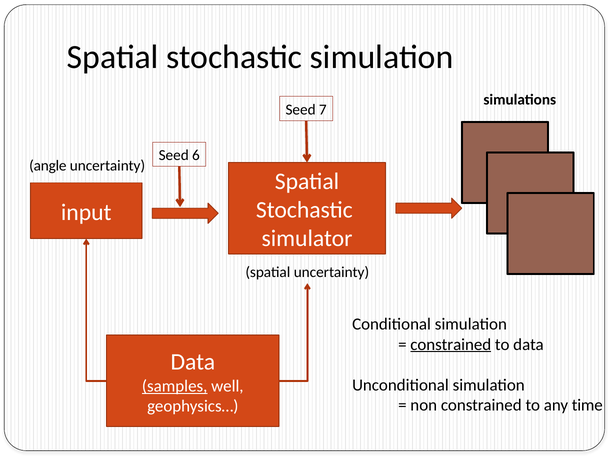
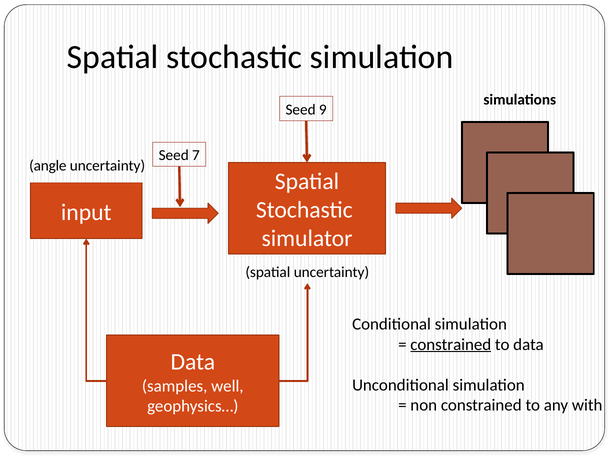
7: 7 -> 9 (323, 110)
6: 6 -> 7 (196, 155)
samples underline: present -> none (175, 386)
time: time -> with (587, 405)
